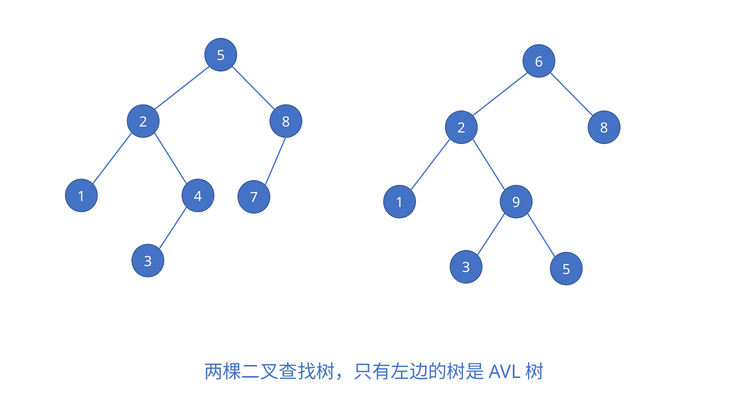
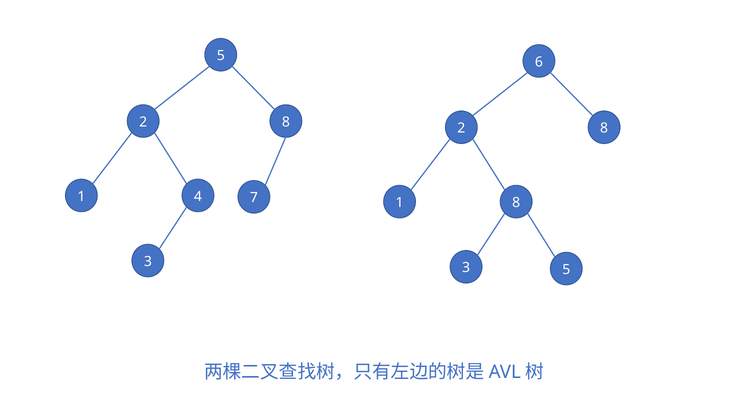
7 9: 9 -> 8 (516, 203)
